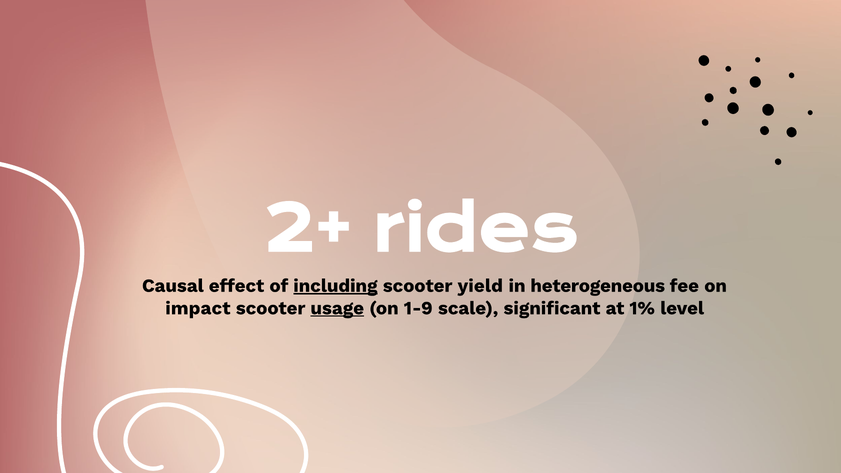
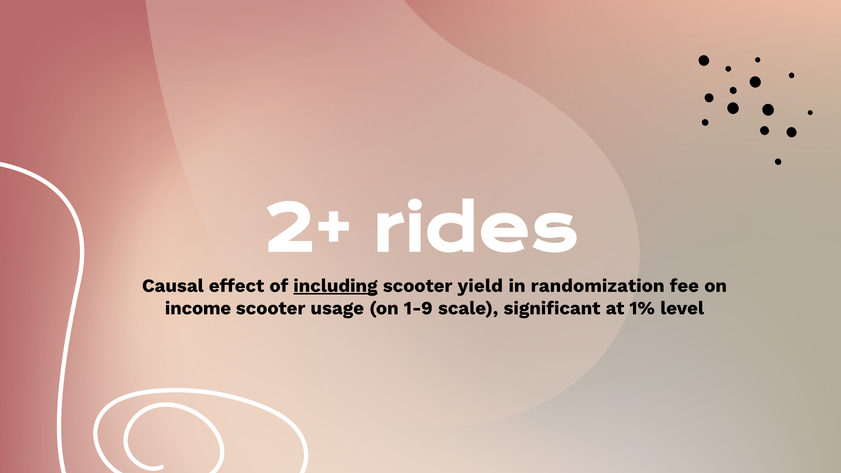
heterogeneous: heterogeneous -> randomization (598, 286)
impact: impact -> income (198, 308)
usage underline: present -> none (337, 308)
